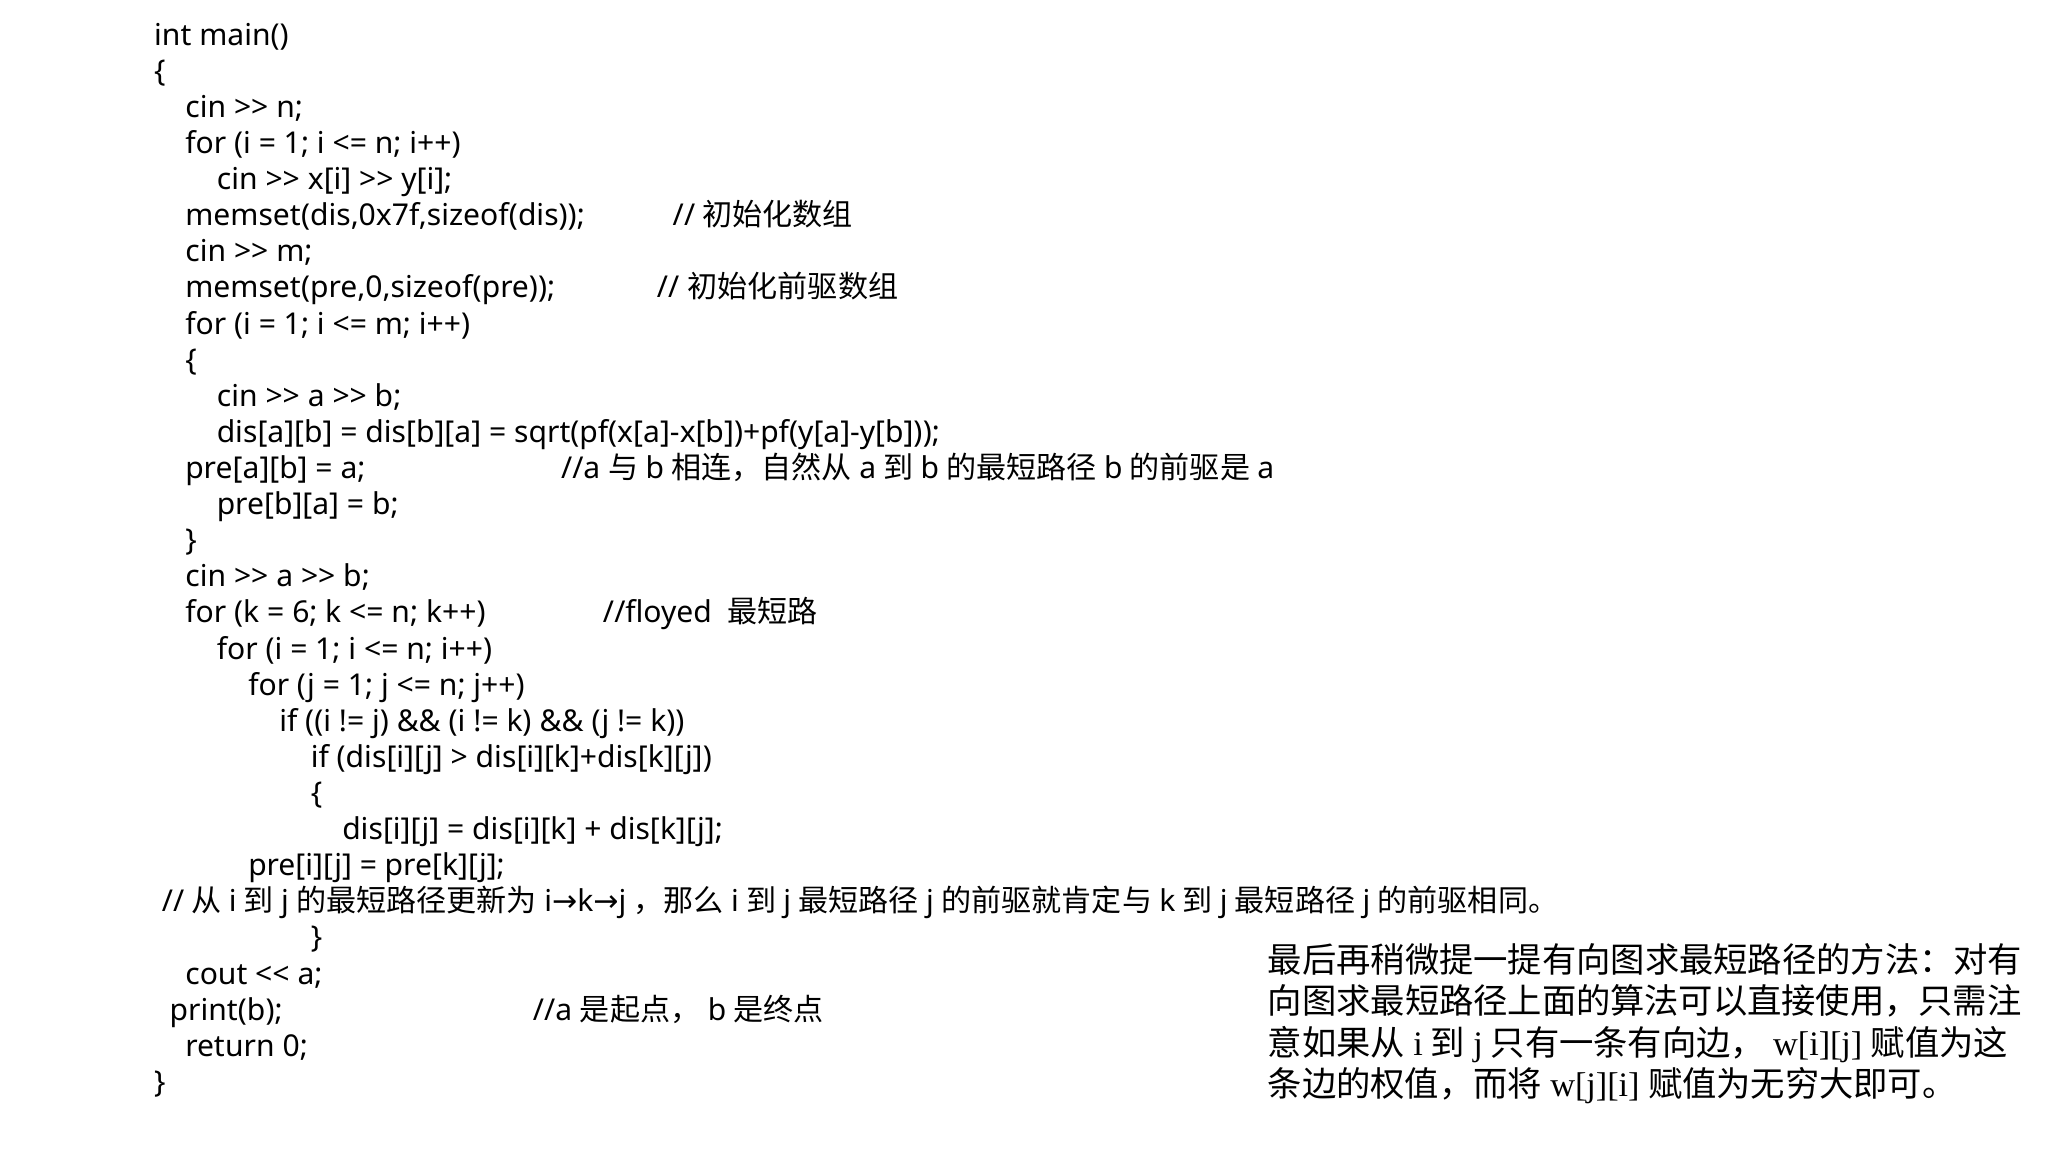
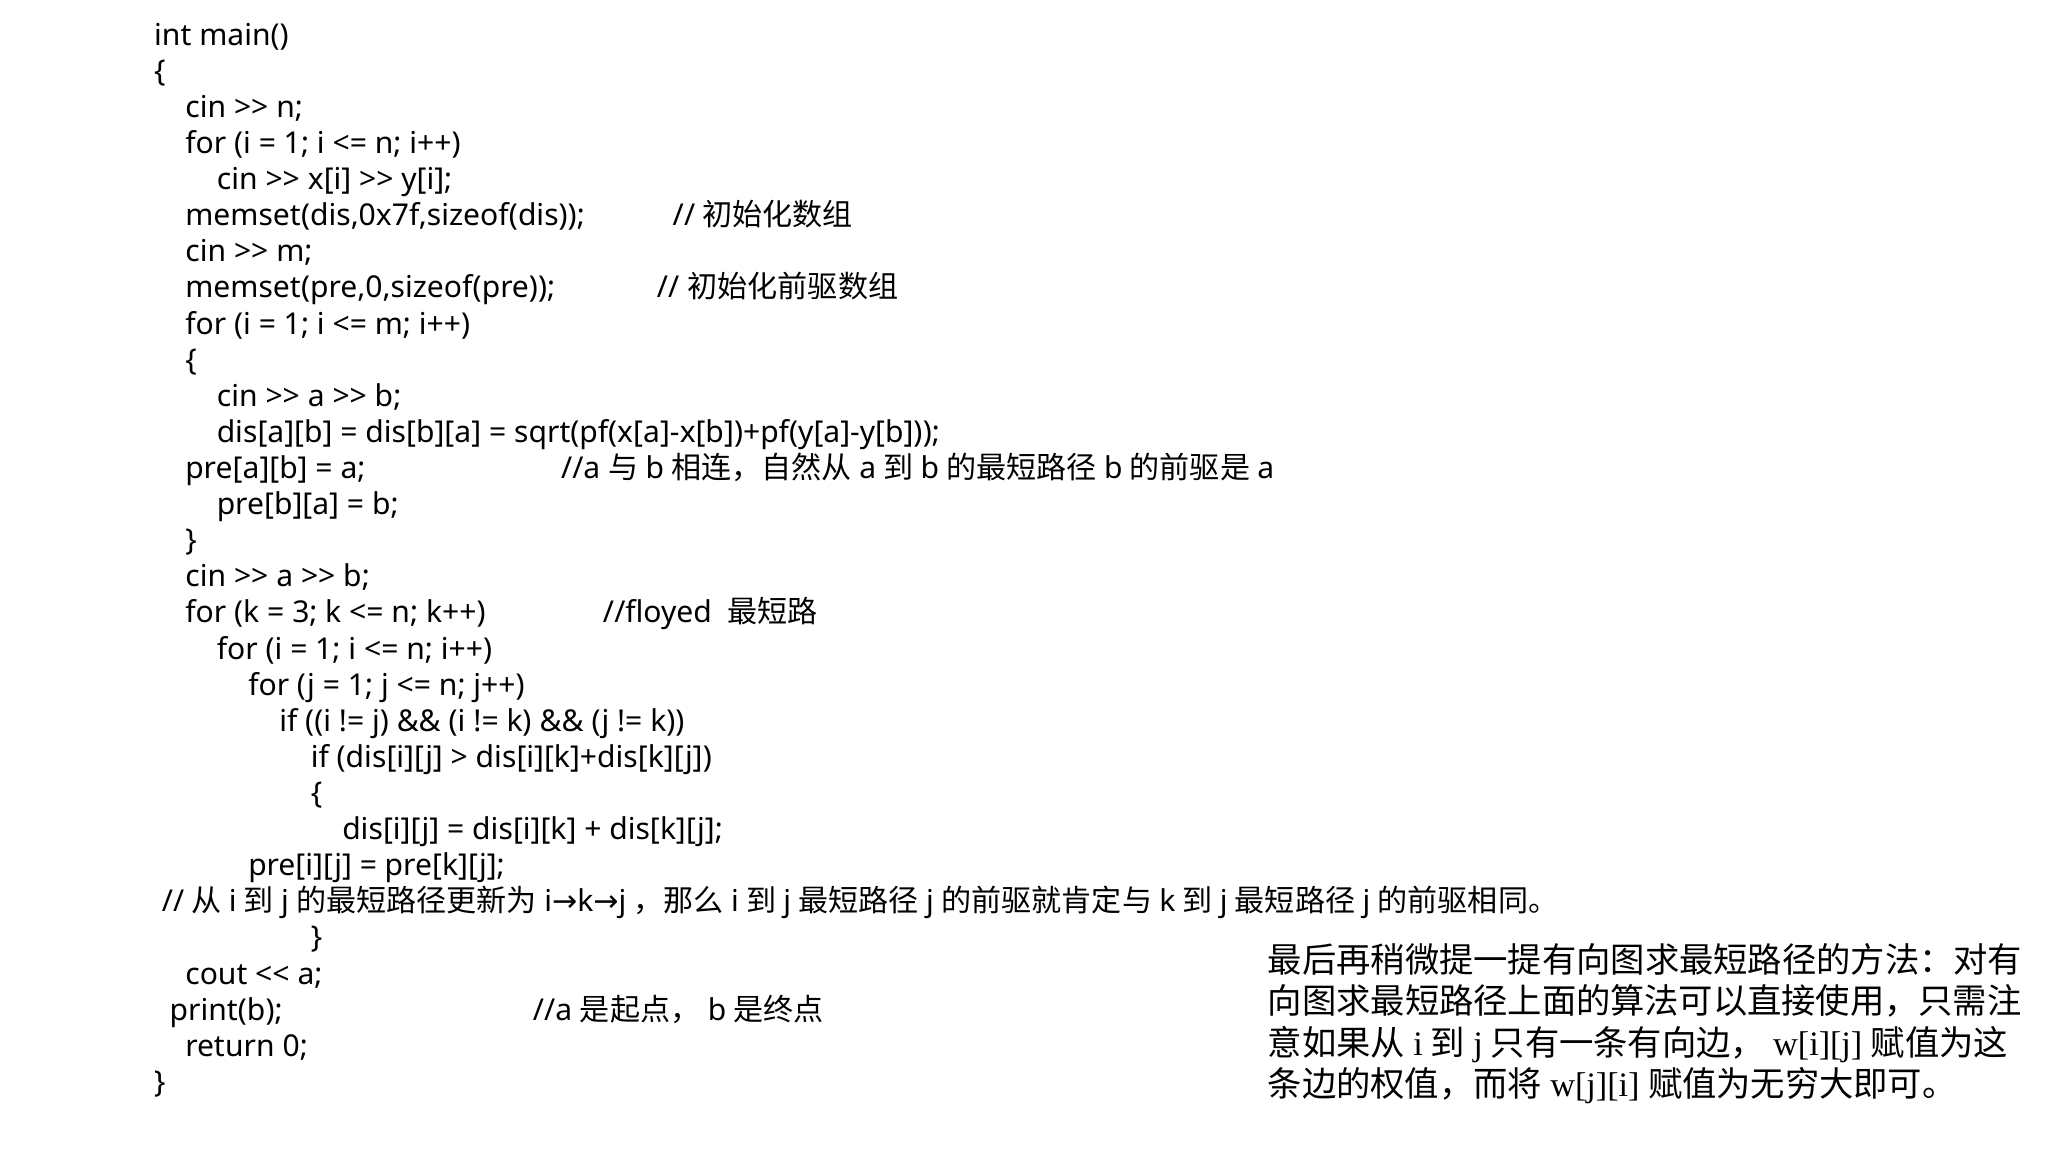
6: 6 -> 3 (305, 613)
